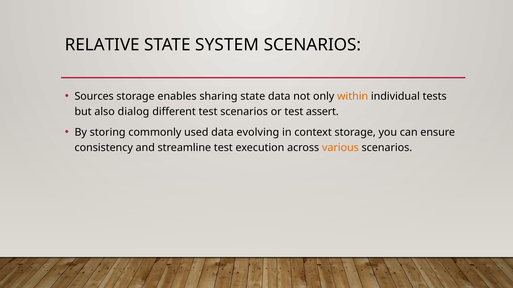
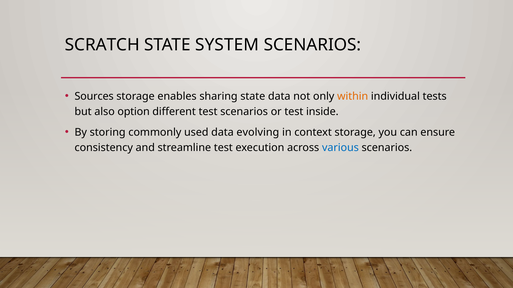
RELATIVE: RELATIVE -> SCRATCH (102, 45)
dialog: dialog -> option (134, 112)
assert: assert -> inside (322, 112)
various colour: orange -> blue (340, 148)
